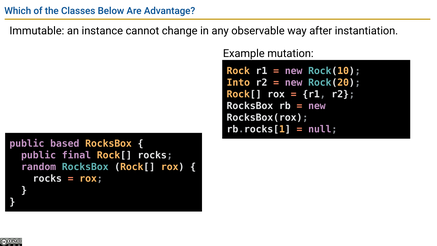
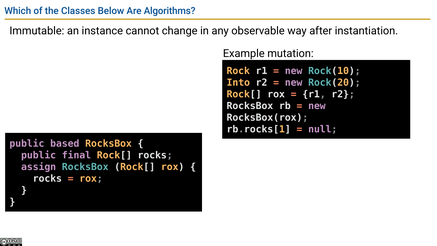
Advantage: Advantage -> Algorithms (170, 11)
random: random -> assign (39, 167)
